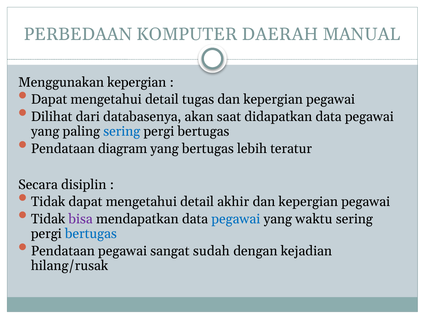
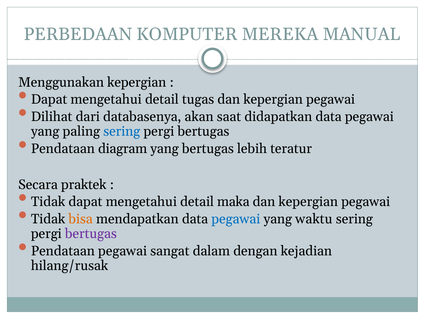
DAERAH: DAERAH -> MEREKA (280, 34)
disiplin: disiplin -> praktek (84, 184)
akhir: akhir -> maka (233, 202)
bisa colour: purple -> orange (81, 219)
bertugas colour: blue -> purple (91, 234)
sudah: sudah -> dalam (211, 251)
